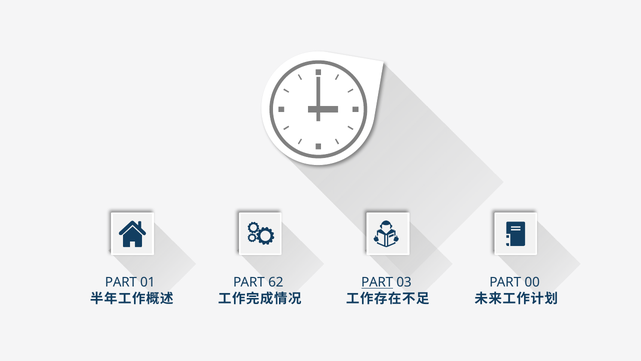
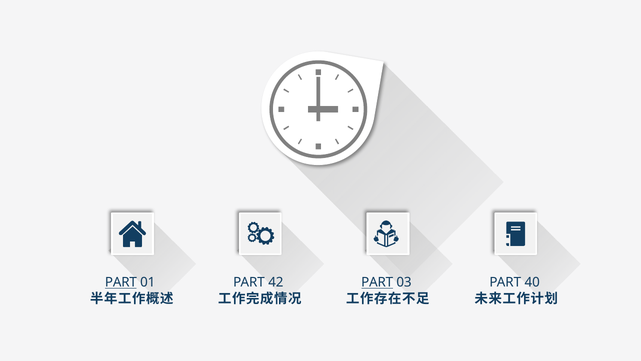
PART underline: none -> present (121, 282)
62: 62 -> 42 (276, 282)
00: 00 -> 40 (532, 282)
